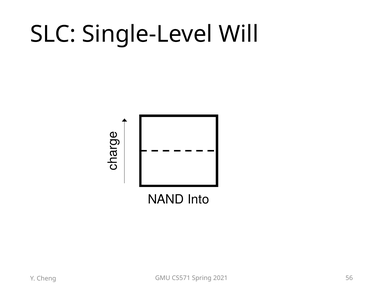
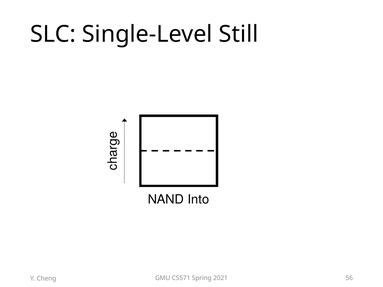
Will: Will -> Still (239, 34)
